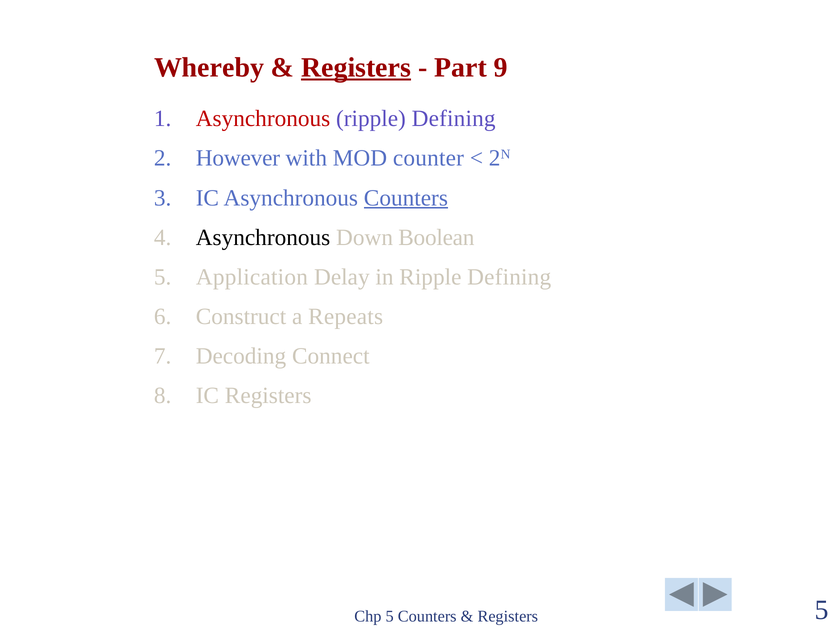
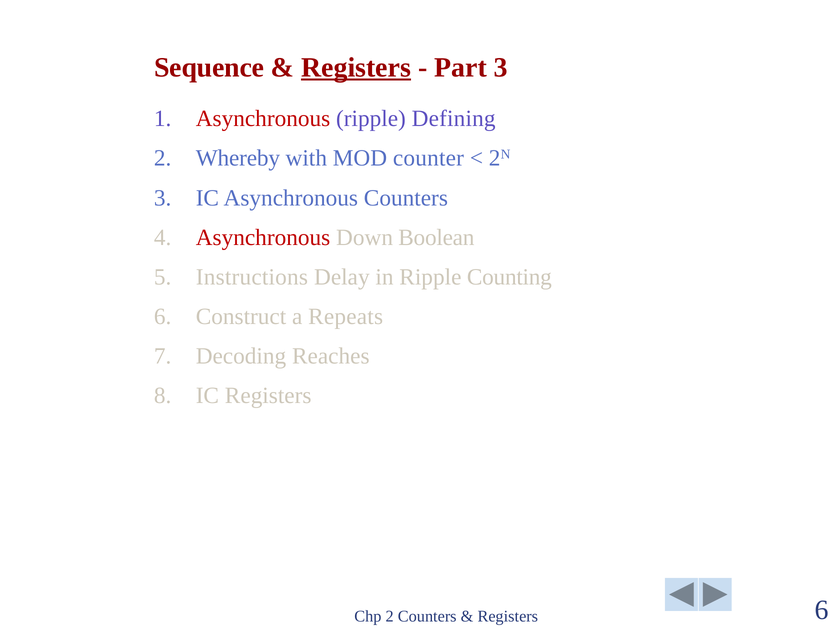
Whereby: Whereby -> Sequence (209, 68)
Part 9: 9 -> 3 (501, 68)
However: However -> Whereby (238, 158)
Counters underline: present -> none (406, 198)
Asynchronous colour: black -> red (263, 237)
Application: Application -> Instructions (252, 277)
in Ripple Defining: Defining -> Counting (509, 277)
Connect: Connect -> Reaches (331, 356)
Chp 5: 5 -> 2 (390, 616)
Registers 5: 5 -> 6 (822, 610)
